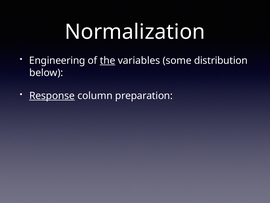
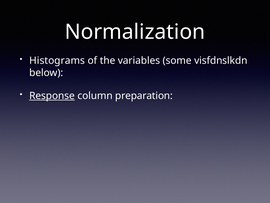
Engineering: Engineering -> Histograms (57, 61)
the underline: present -> none (108, 61)
distribution: distribution -> visfdnslkdn (221, 61)
